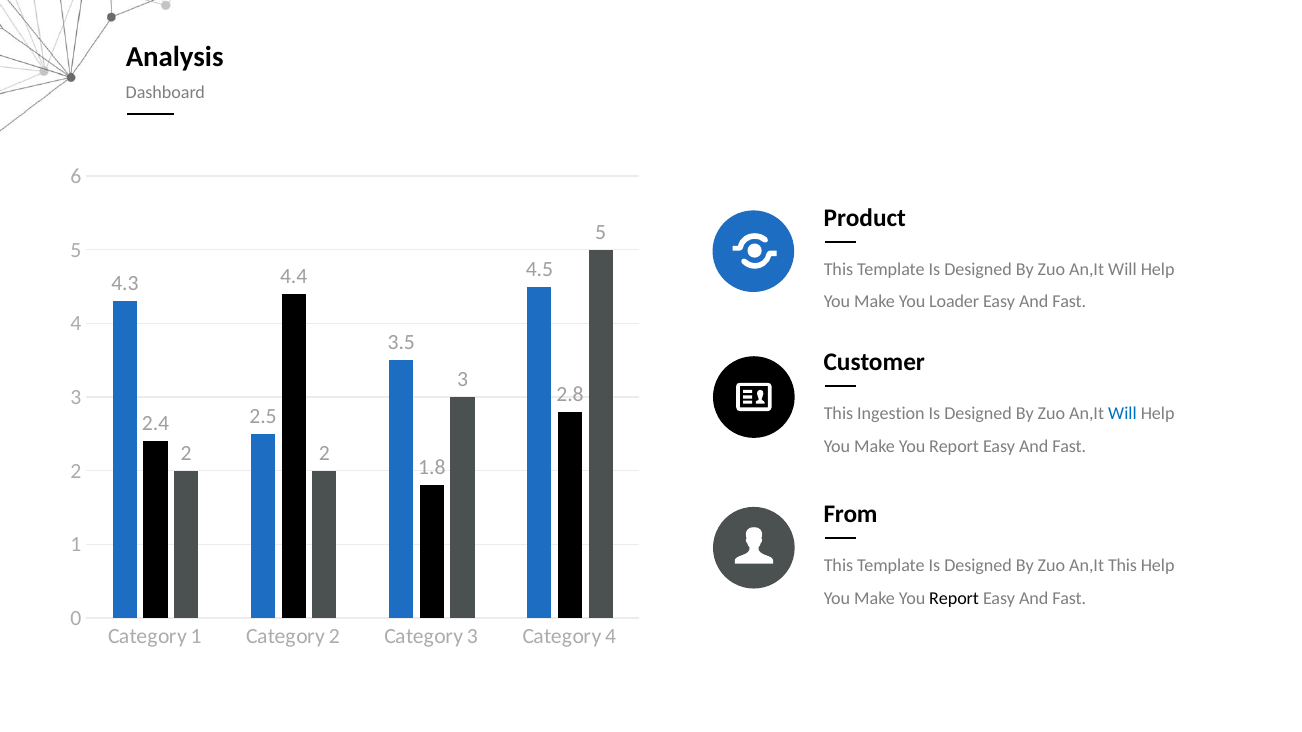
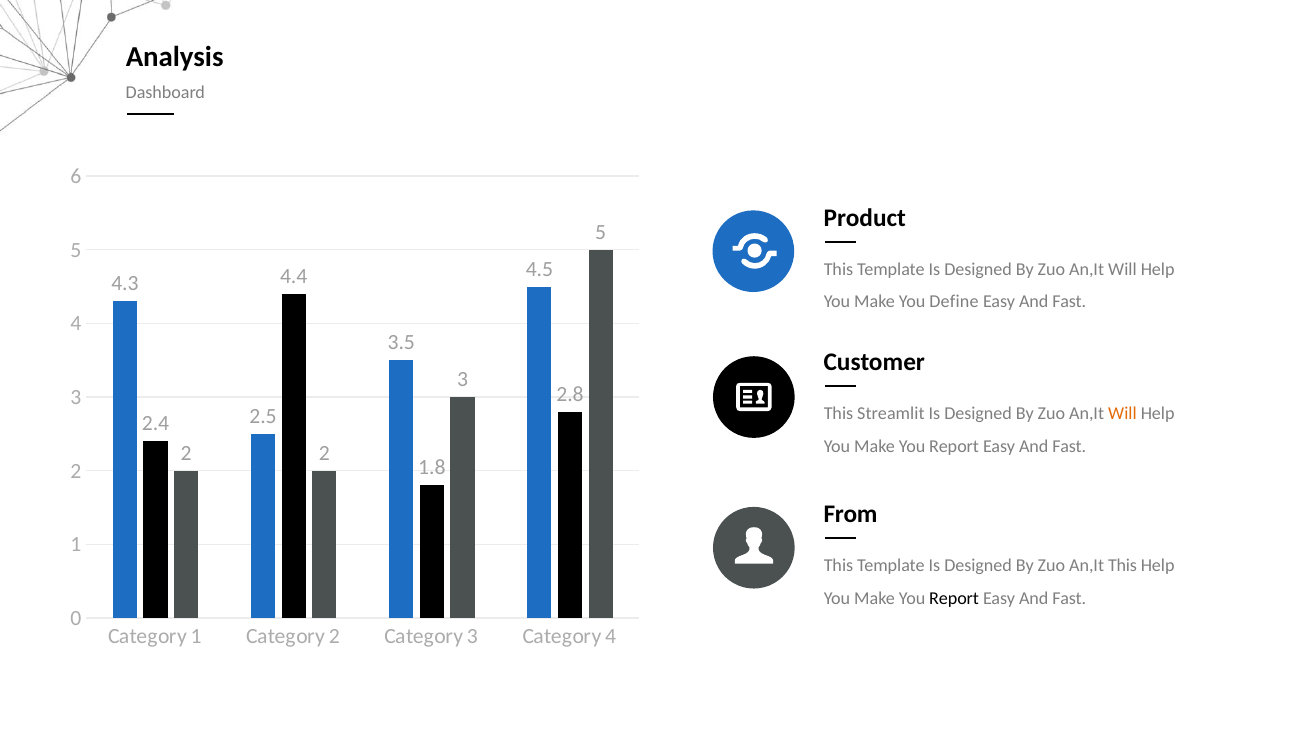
Loader: Loader -> Define (954, 302)
Ingestion: Ingestion -> Streamlit (891, 414)
Will colour: blue -> orange (1122, 414)
